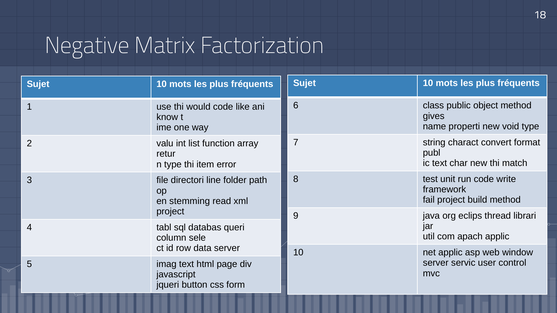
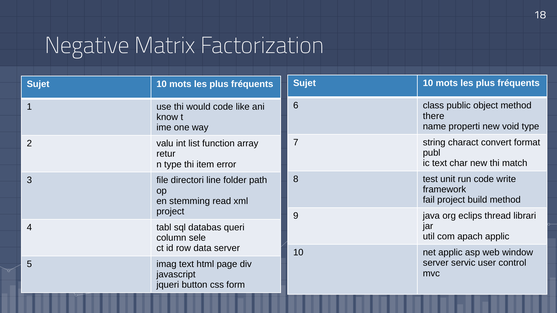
gives: gives -> there (434, 116)
